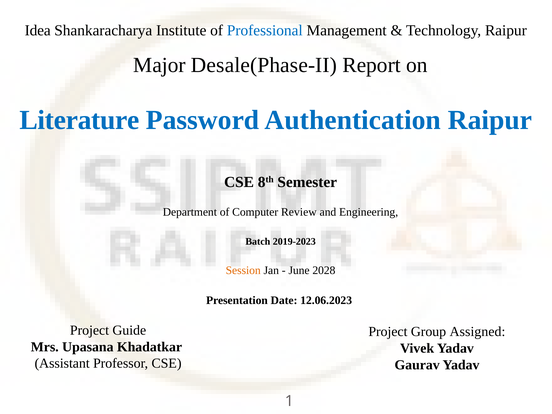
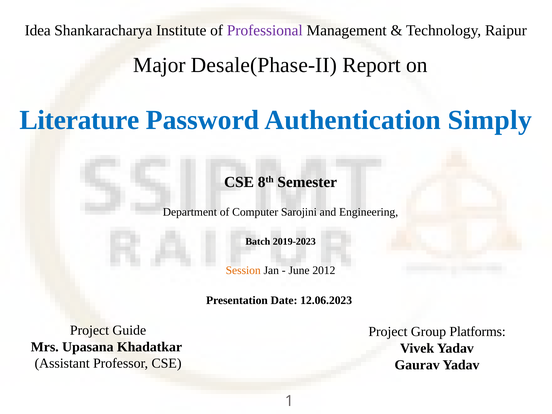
Professional colour: blue -> purple (265, 30)
Authentication Raipur: Raipur -> Simply (490, 120)
Review: Review -> Sarojini (299, 212)
2028: 2028 -> 2012 (324, 270)
Assigned: Assigned -> Platforms (478, 332)
